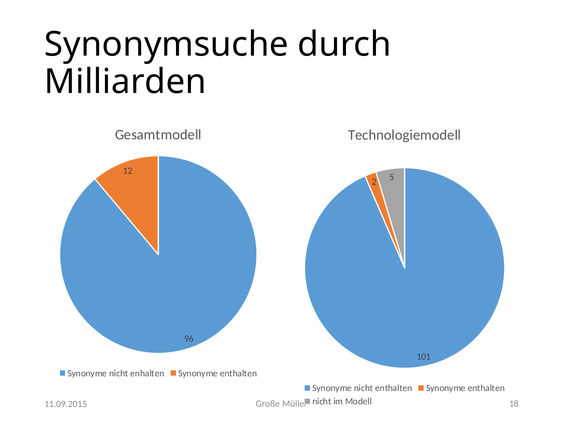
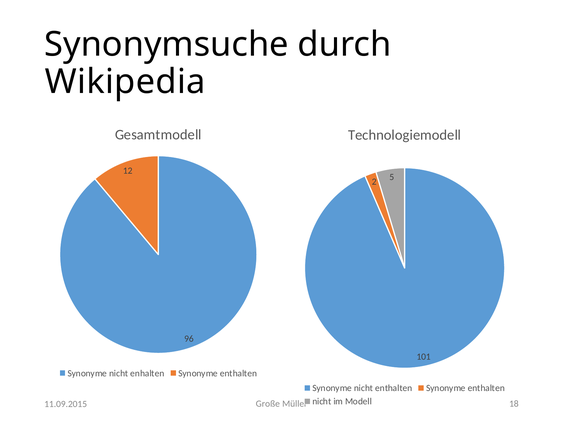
Milliarden: Milliarden -> Wikipedia (125, 82)
